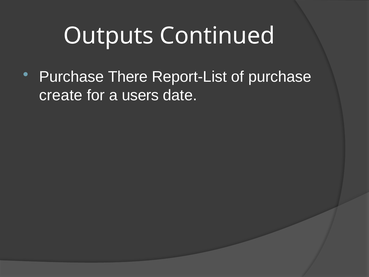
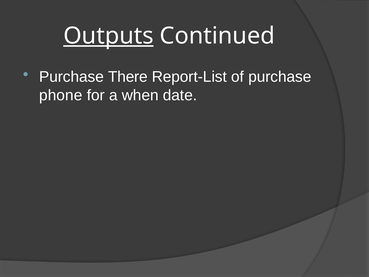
Outputs underline: none -> present (108, 36)
create: create -> phone (61, 95)
users: users -> when (140, 95)
